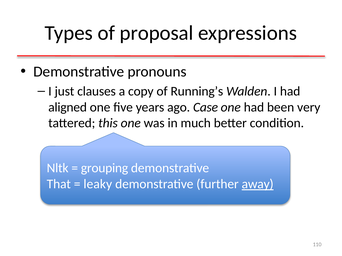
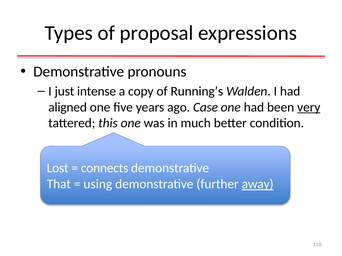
clauses: clauses -> intense (97, 91)
very underline: none -> present (309, 107)
Nltk: Nltk -> Lost (58, 168)
grouping: grouping -> connects (105, 168)
leaky: leaky -> using (98, 184)
